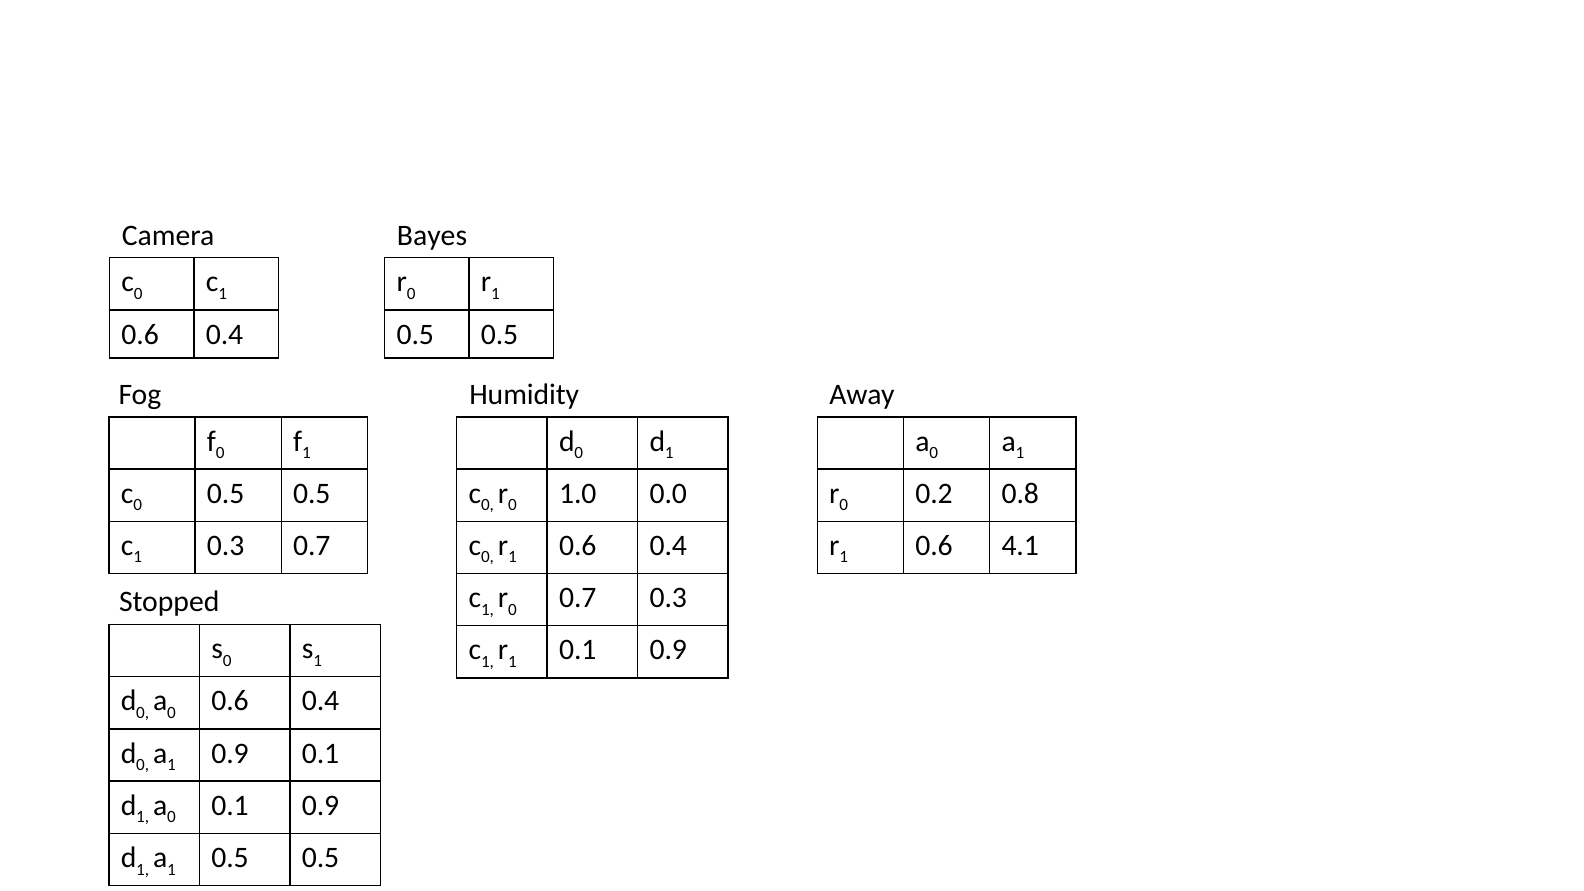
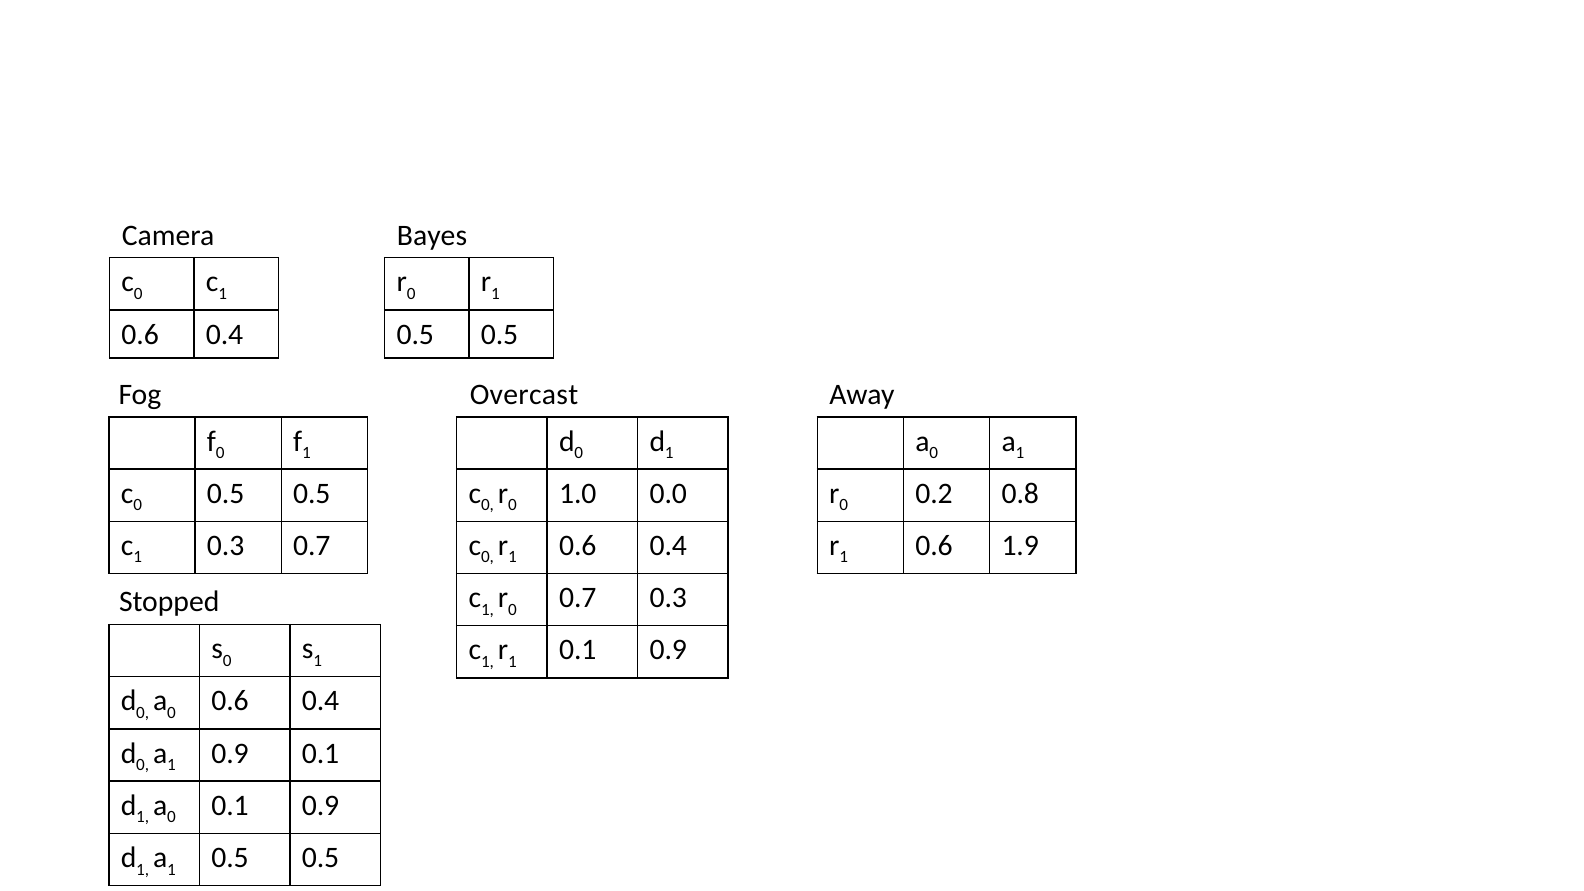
Humidity: Humidity -> Overcast (524, 395)
4.1: 4.1 -> 1.9 (1020, 546)
